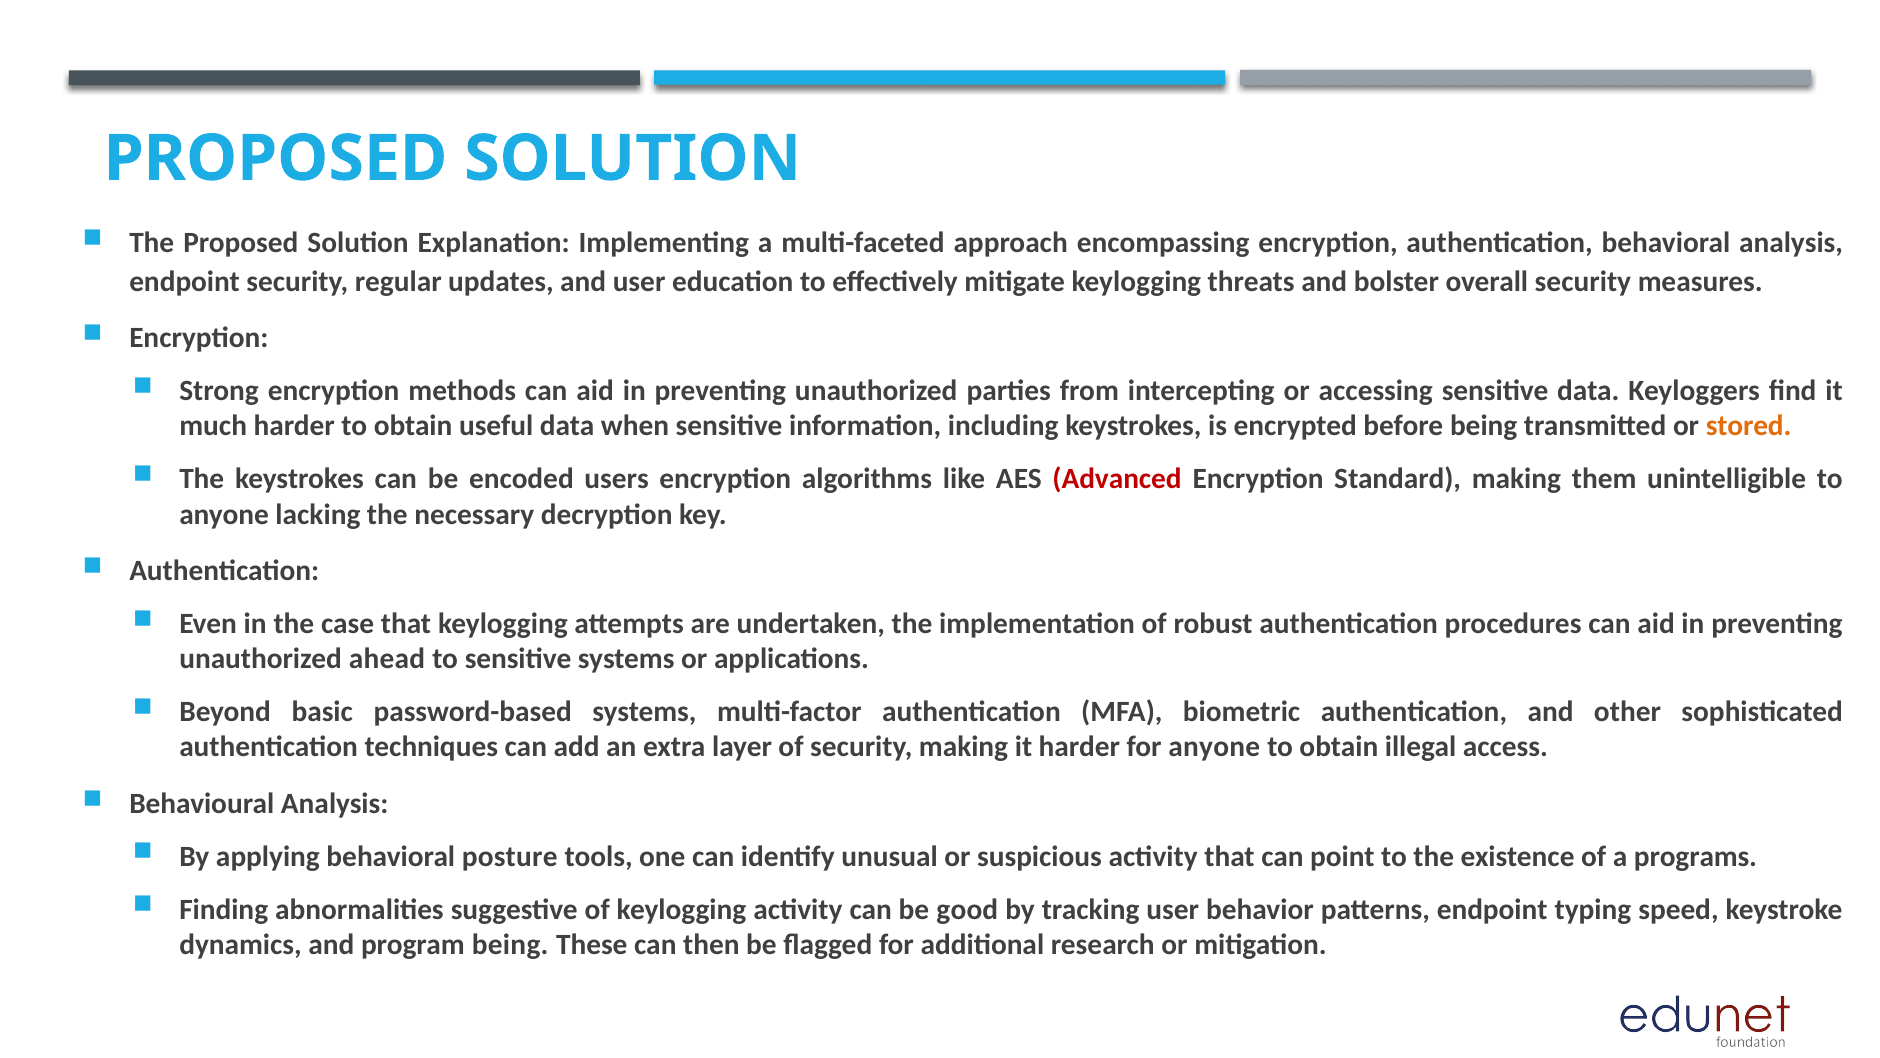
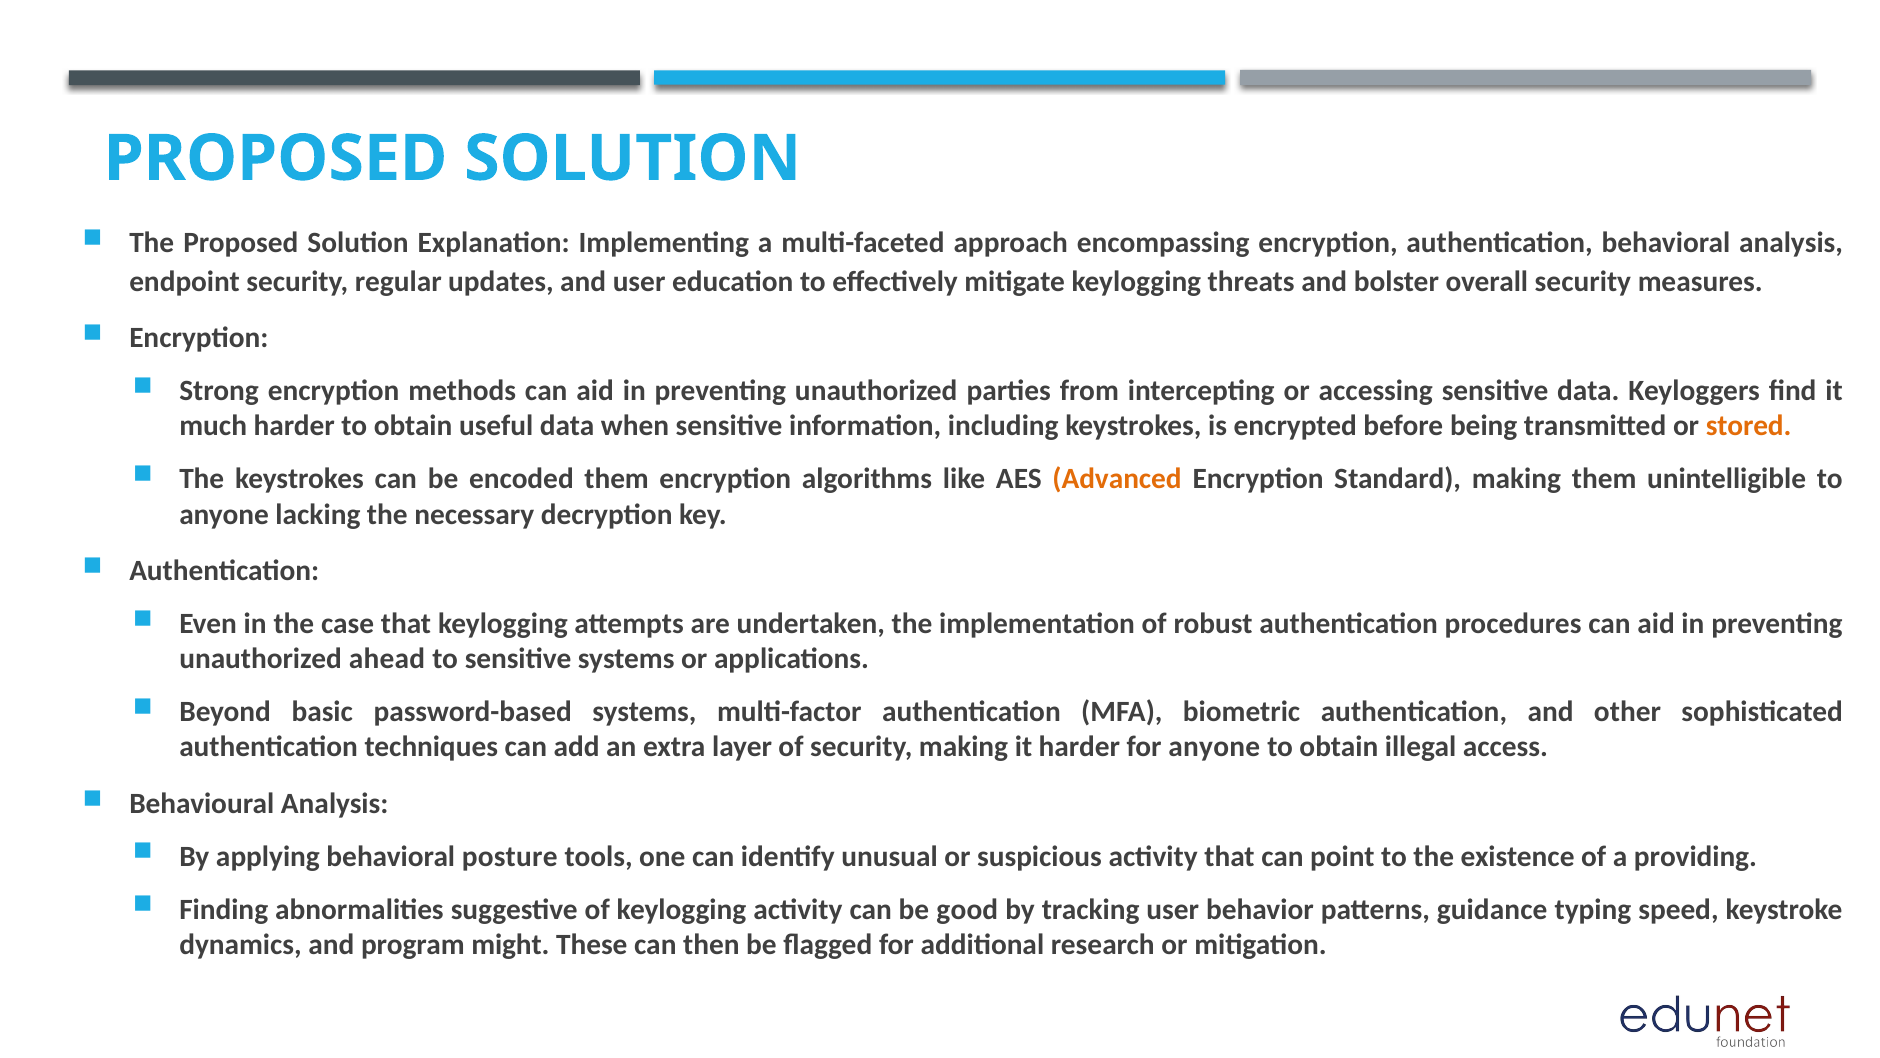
encoded users: users -> them (617, 479)
Advanced colour: red -> orange (1117, 479)
programs: programs -> providing (1695, 856)
patterns endpoint: endpoint -> guidance (1492, 909)
program being: being -> might (510, 944)
